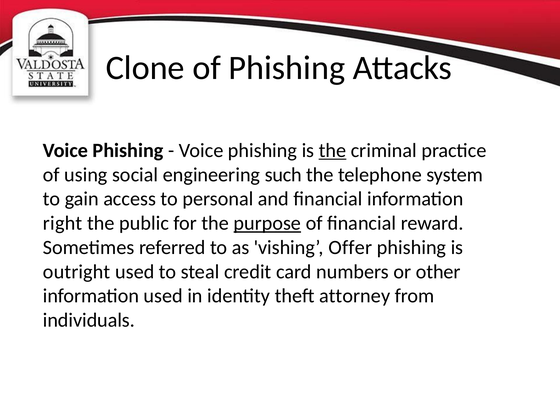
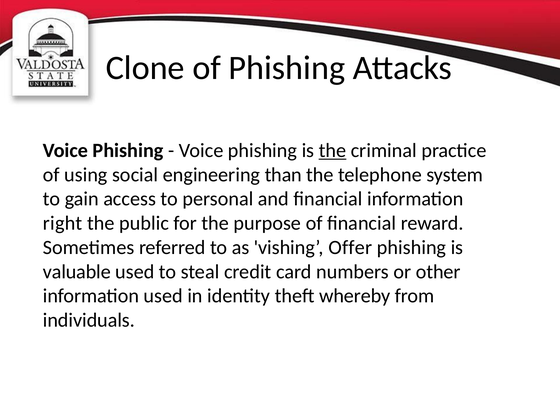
such: such -> than (283, 175)
purpose underline: present -> none (267, 223)
outright: outright -> valuable (77, 272)
attorney: attorney -> whereby (355, 296)
